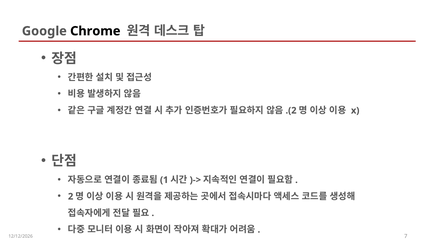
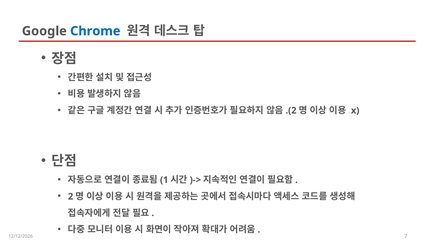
Chrome colour: black -> blue (95, 31)
